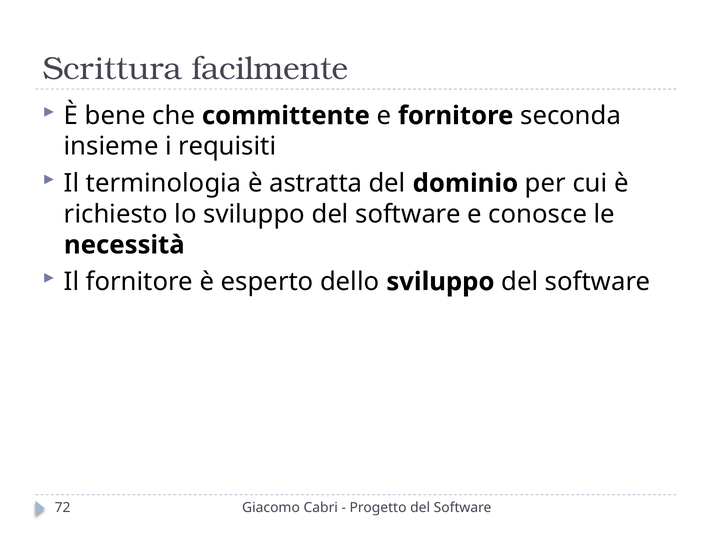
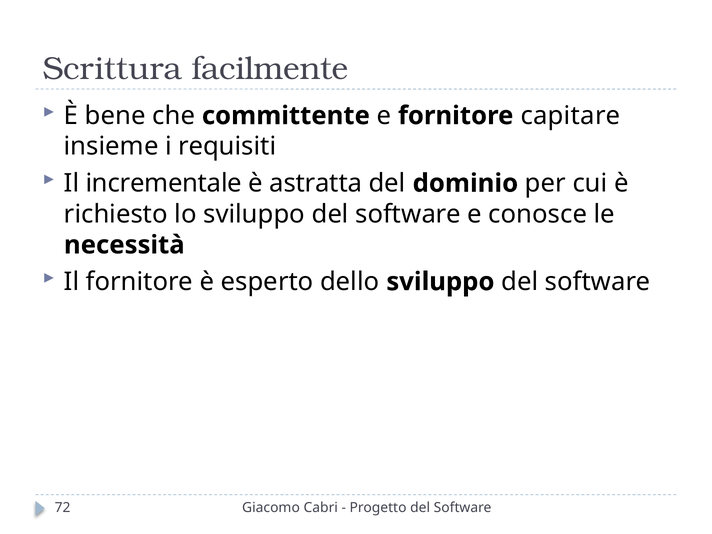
seconda: seconda -> capitare (571, 116)
terminologia: terminologia -> incrementale (164, 183)
